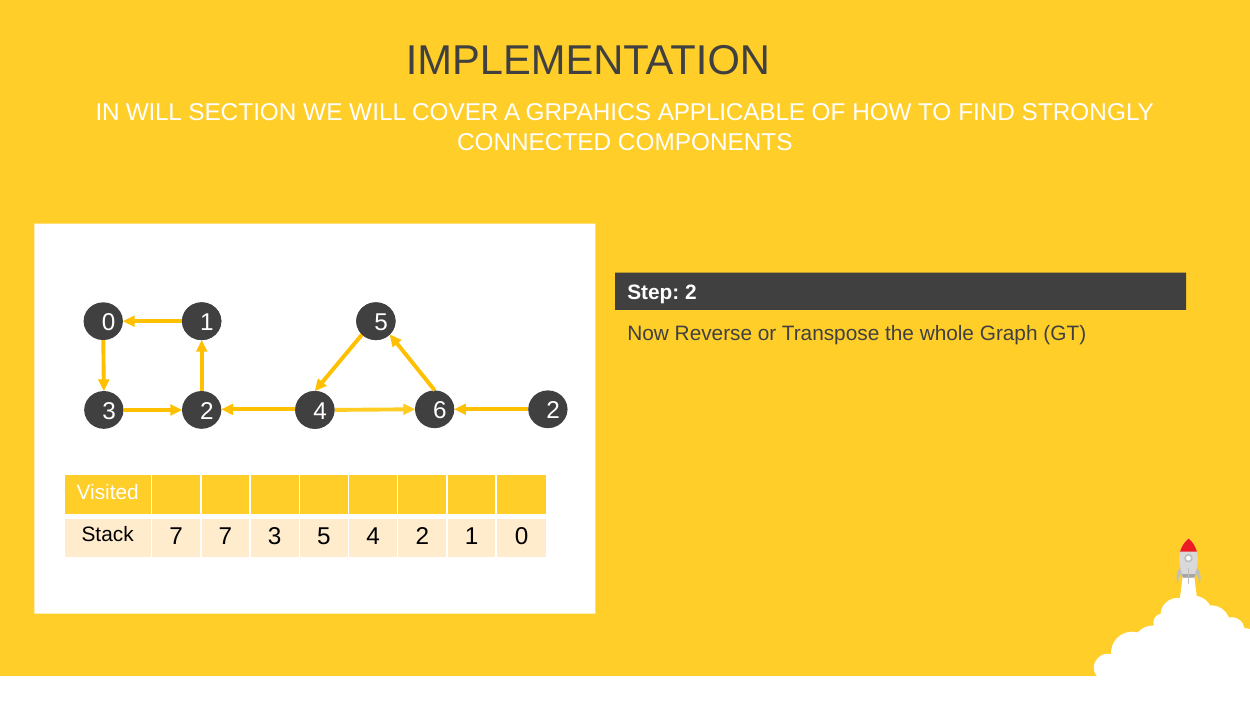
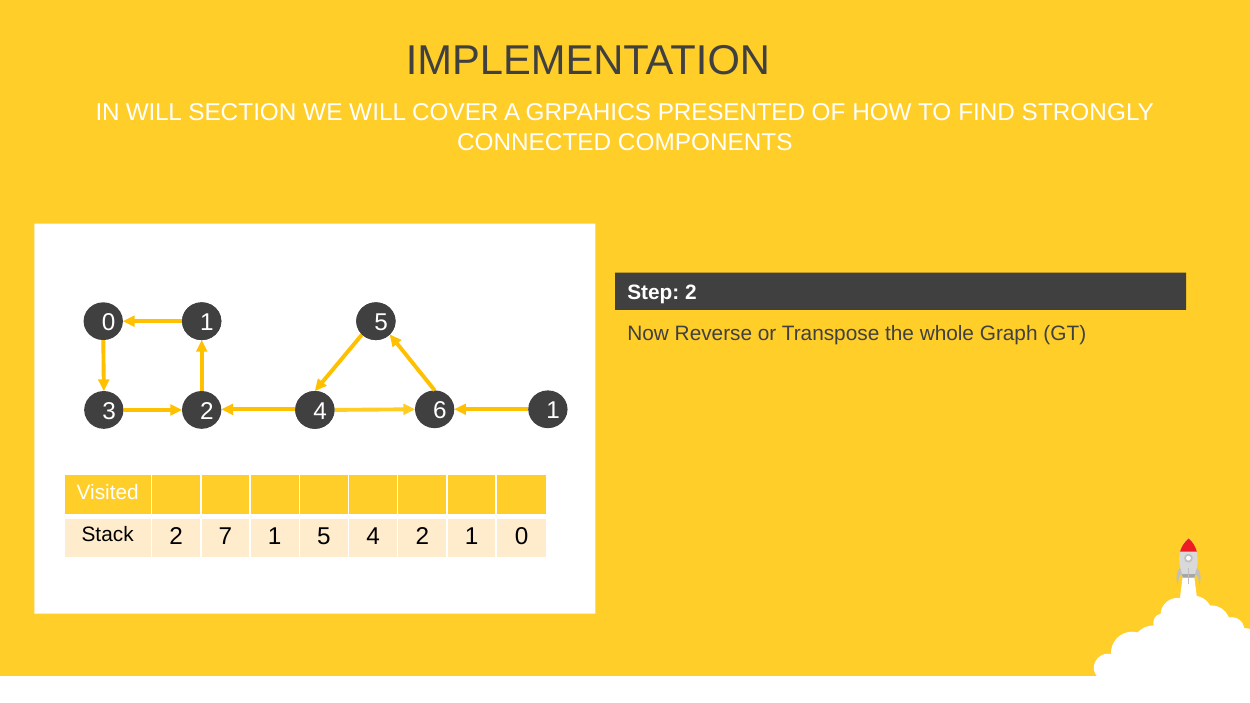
APPLICABLE: APPLICABLE -> PRESENTED (731, 113)
6 2: 2 -> 1 (553, 411)
Stack 7: 7 -> 2 (176, 537)
7 3: 3 -> 1 (275, 537)
